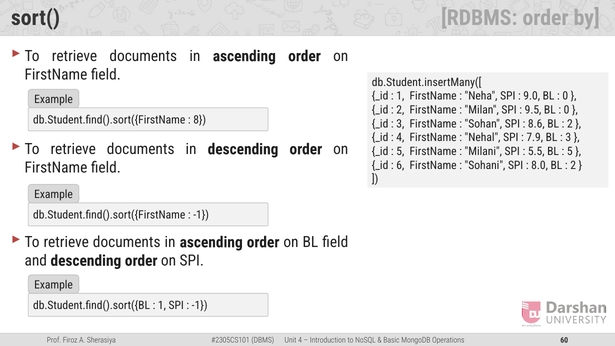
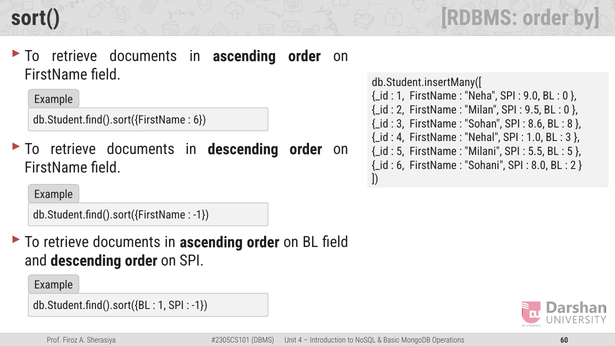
8: 8 -> 6 (200, 120)
2: 2 -> 8 (570, 124)
7.9: 7.9 -> 1.0 (535, 138)
